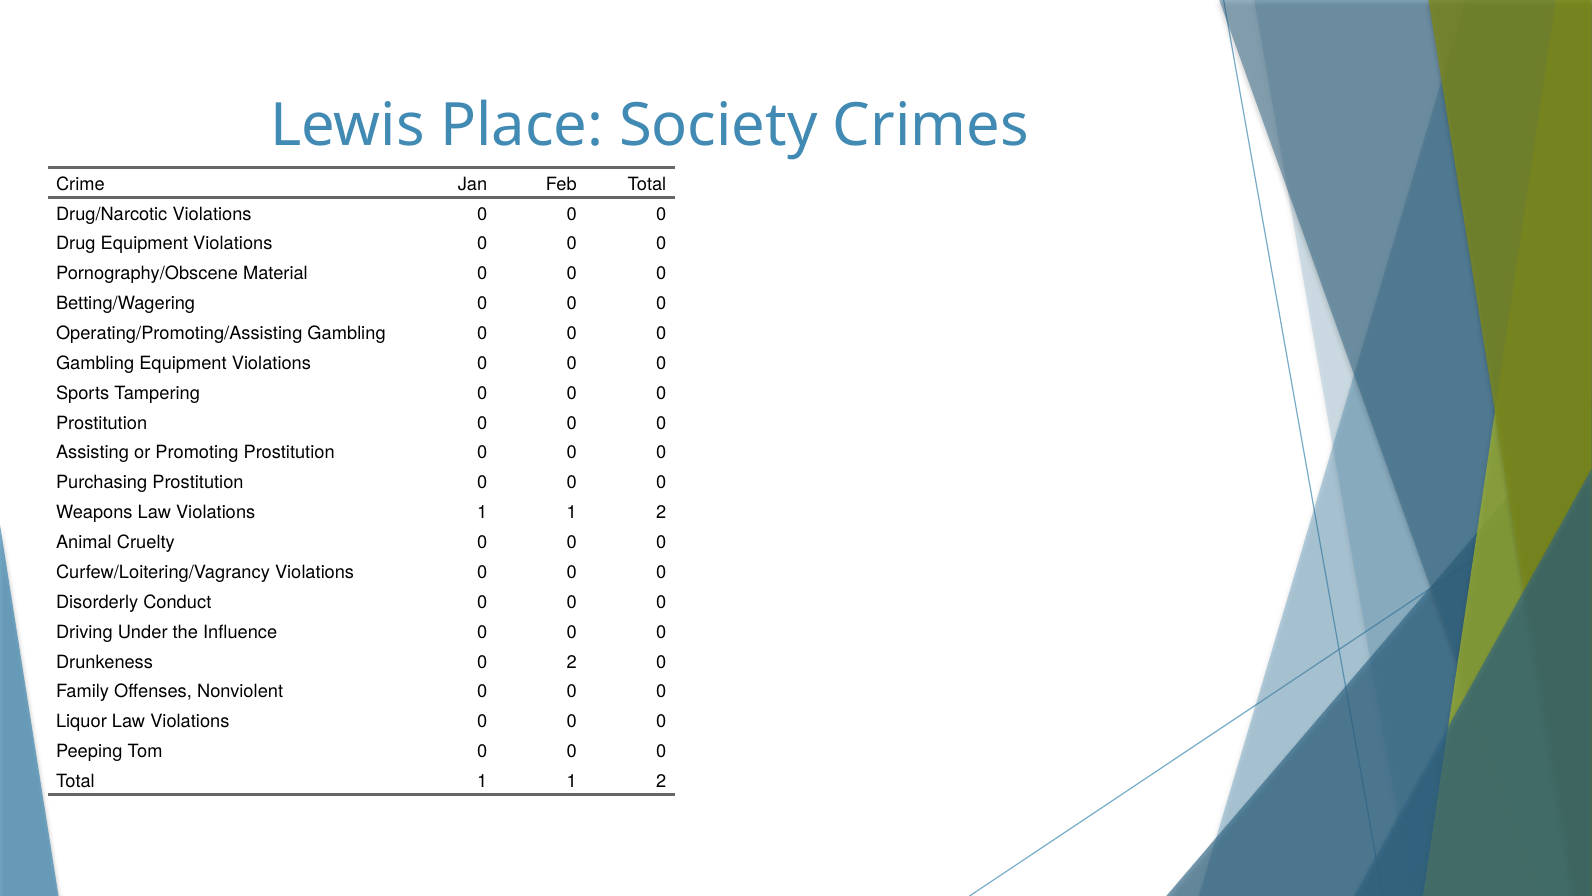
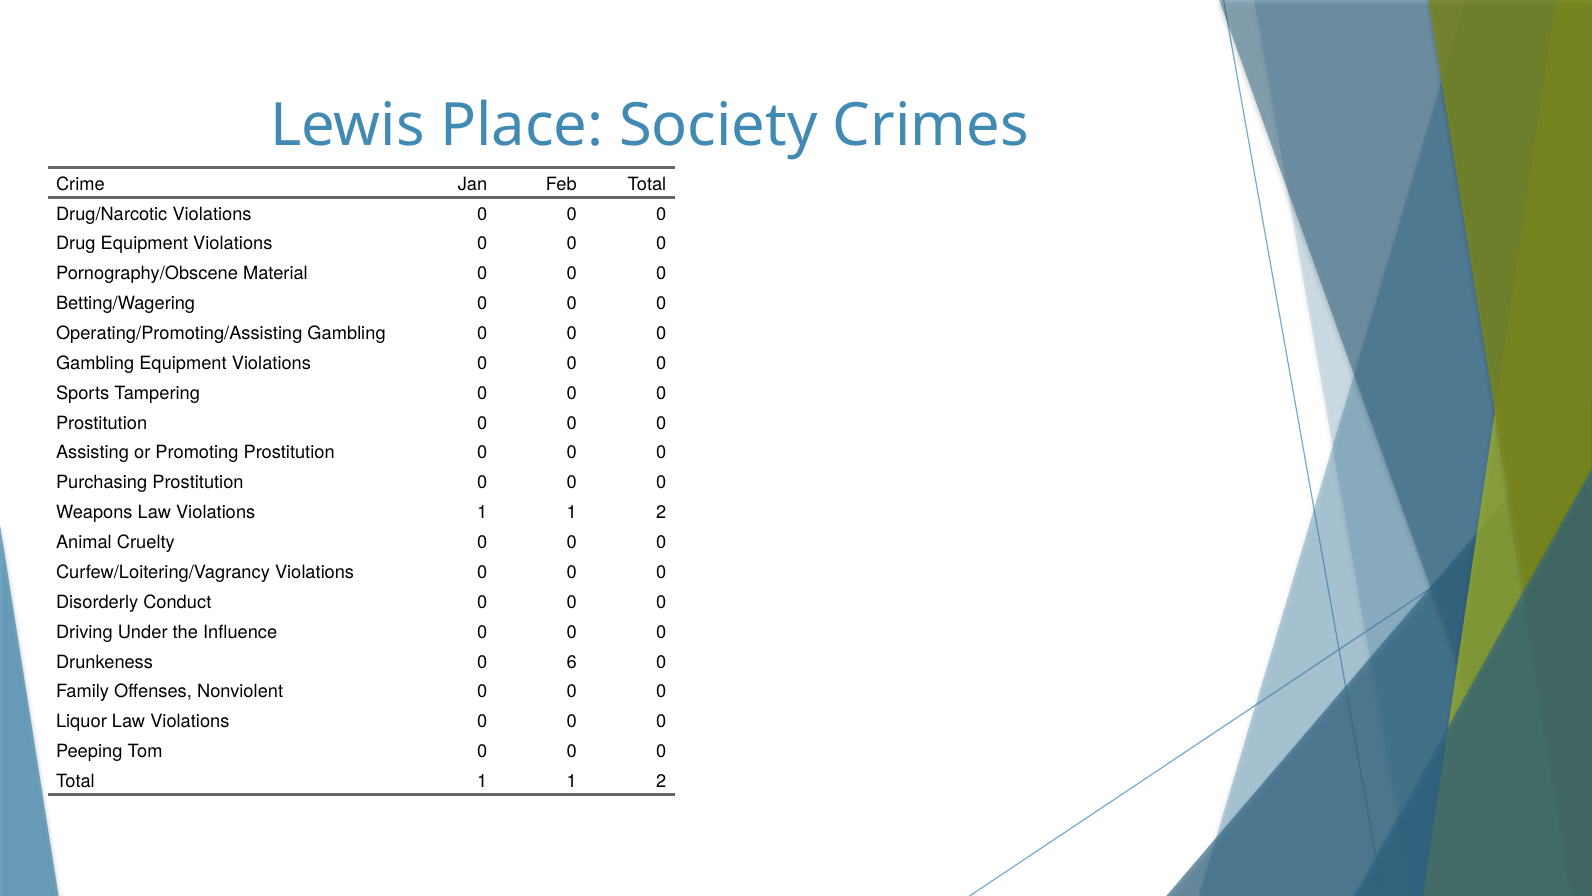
0 2: 2 -> 6 (572, 662)
